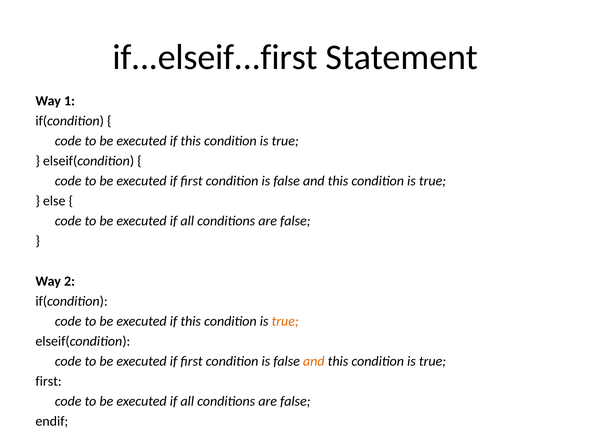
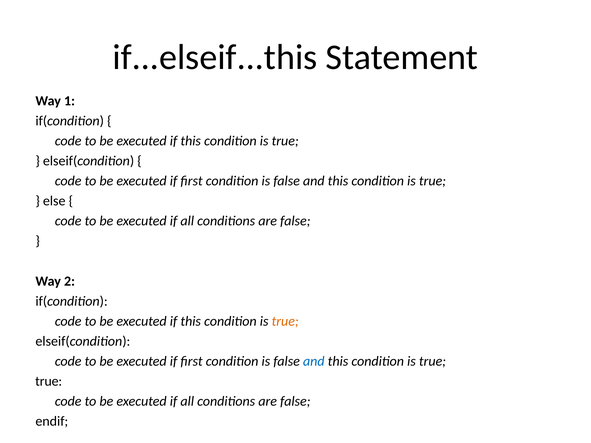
if...elseif...first: if...elseif...first -> if...elseif...this (215, 57)
and colour: orange -> blue (314, 361)
first: first -> true (49, 381)
